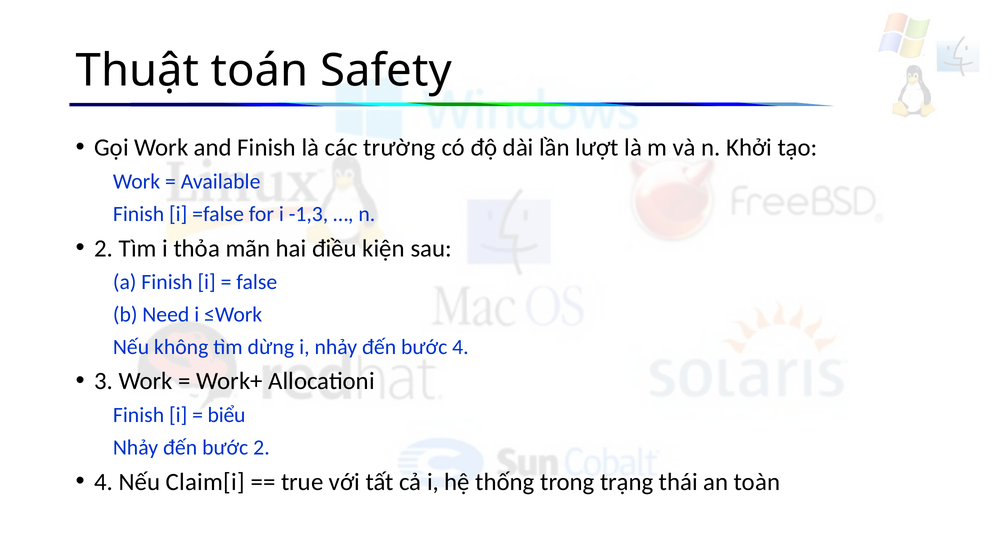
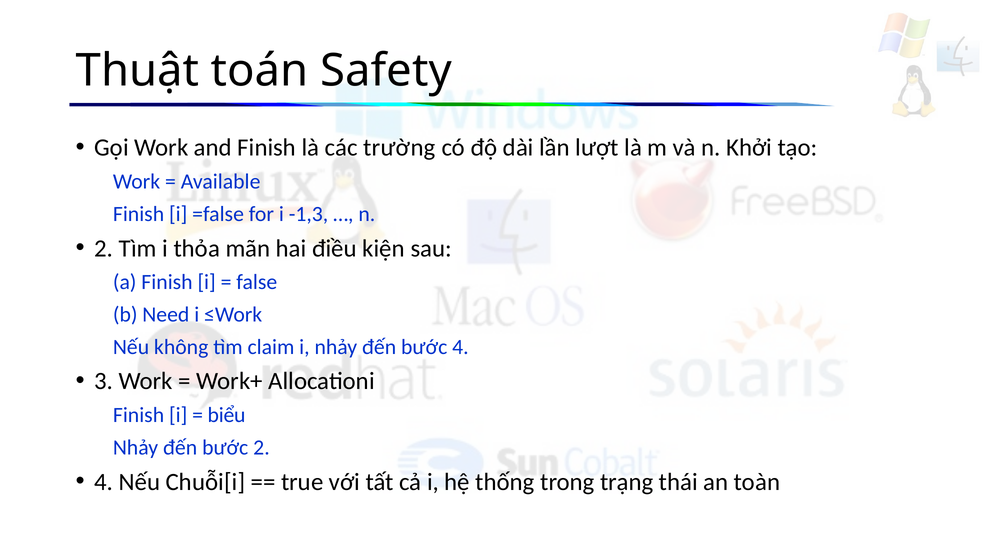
dừng: dừng -> claim (271, 347)
Claim[i: Claim[i -> Chuỗi[i (205, 482)
